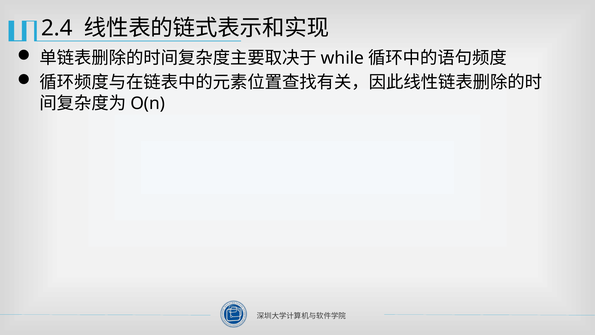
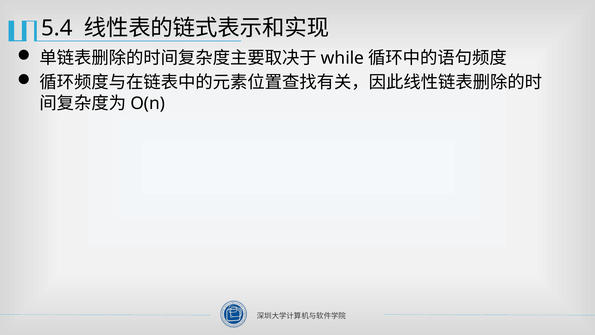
2.4: 2.4 -> 5.4 (57, 28)
